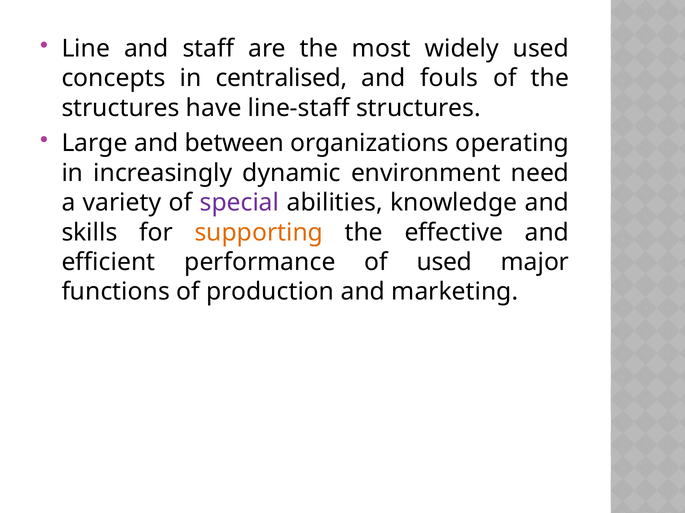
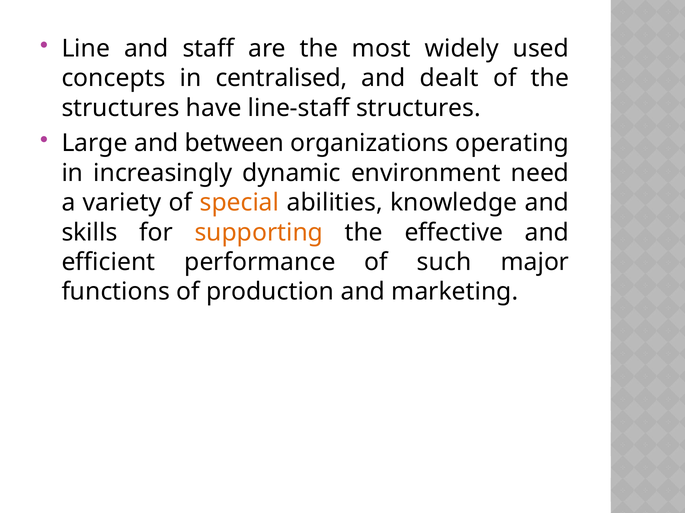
fouls: fouls -> dealt (449, 78)
special colour: purple -> orange (239, 203)
of used: used -> such (444, 262)
